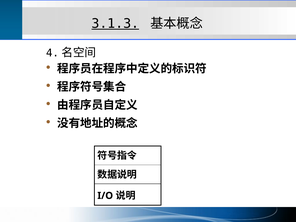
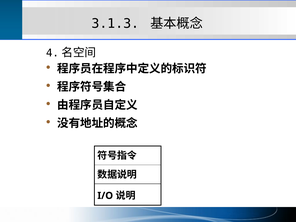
3.1.3 underline: present -> none (115, 24)
